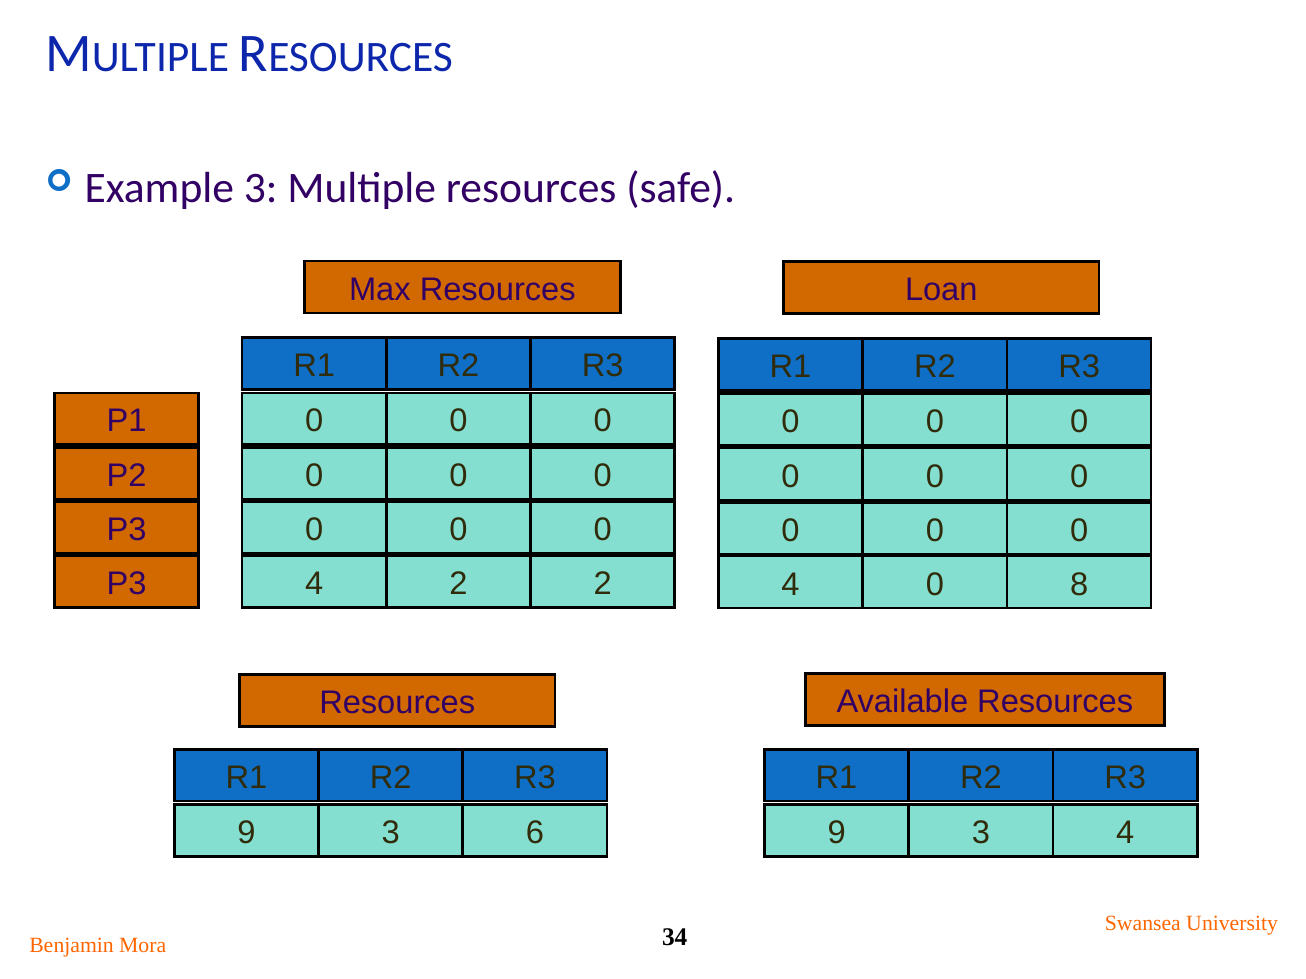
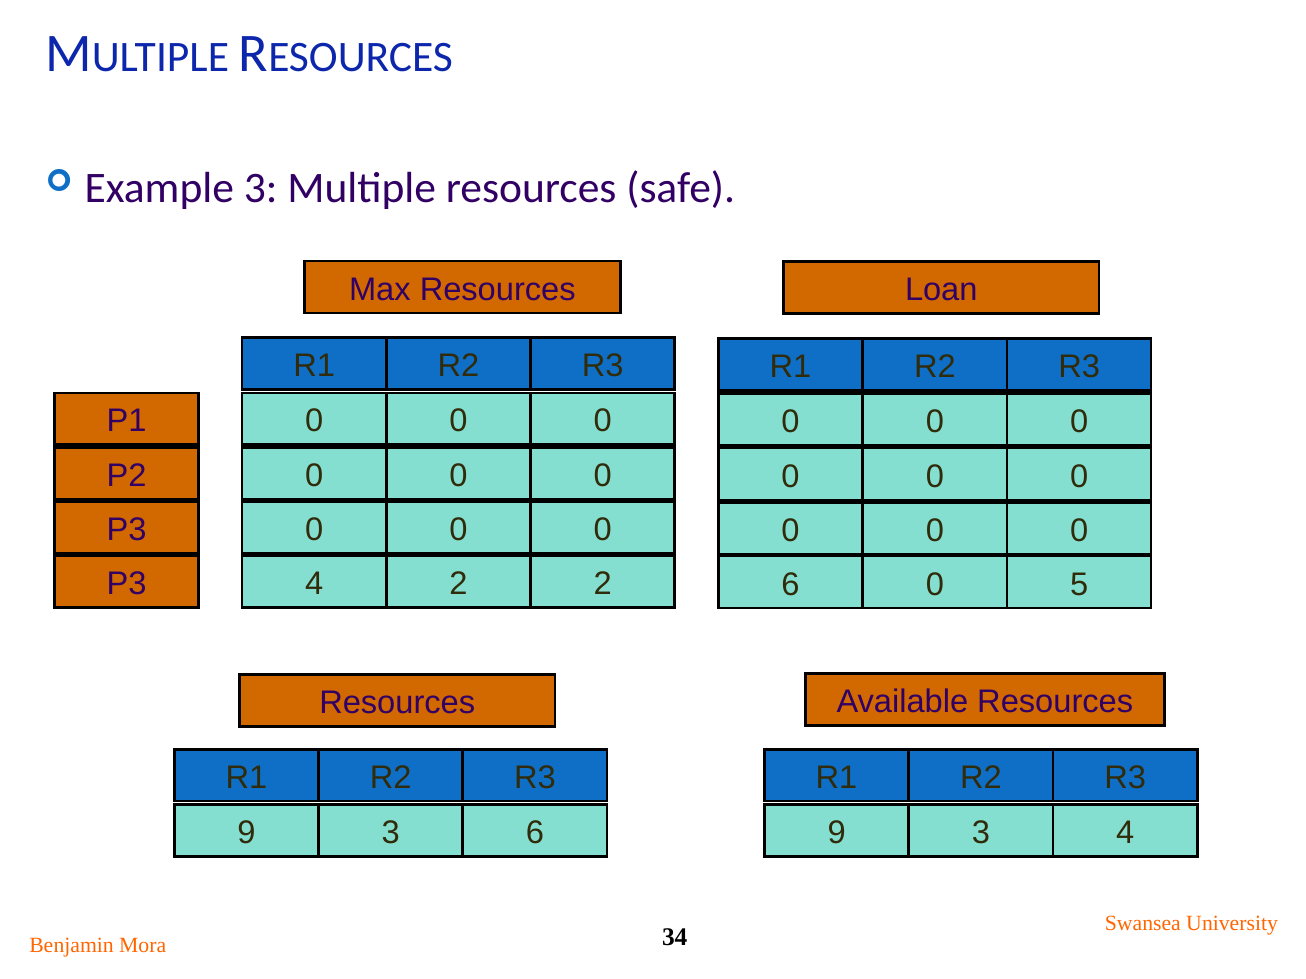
P3 4: 4 -> 6 (791, 585)
8: 8 -> 5 (1079, 585)
